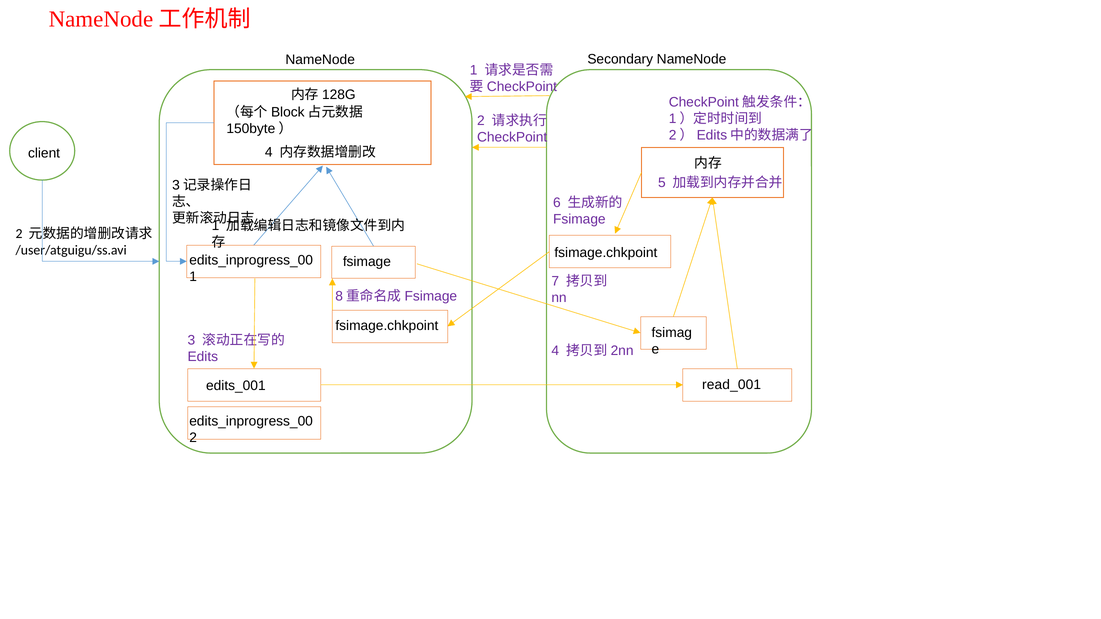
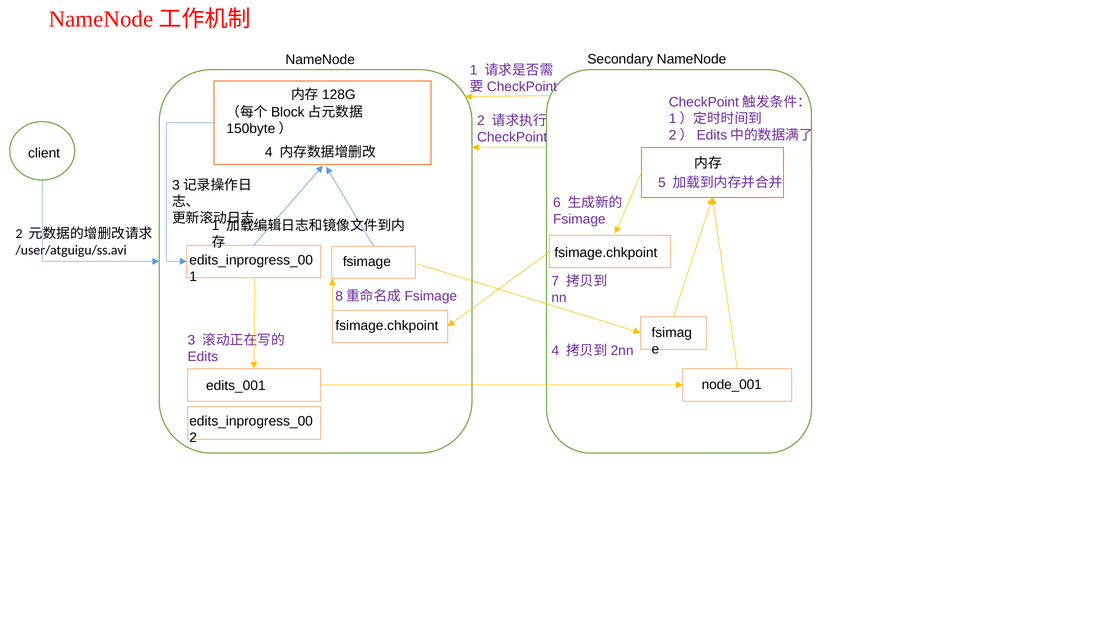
read_001: read_001 -> node_001 (732, 385)
